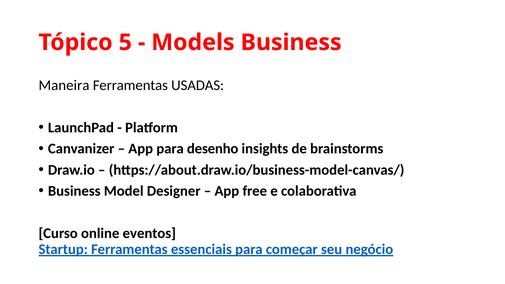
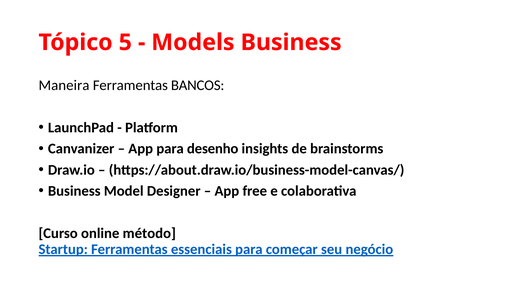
USADAS: USADAS -> BANCOS (198, 85)
eventos: eventos -> método (149, 233)
